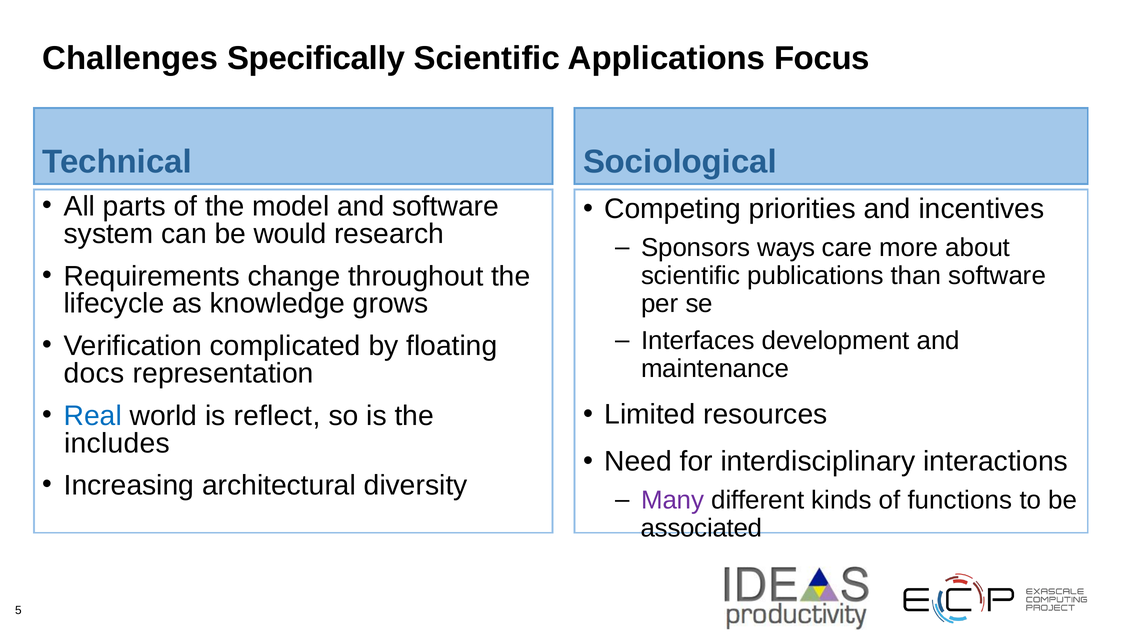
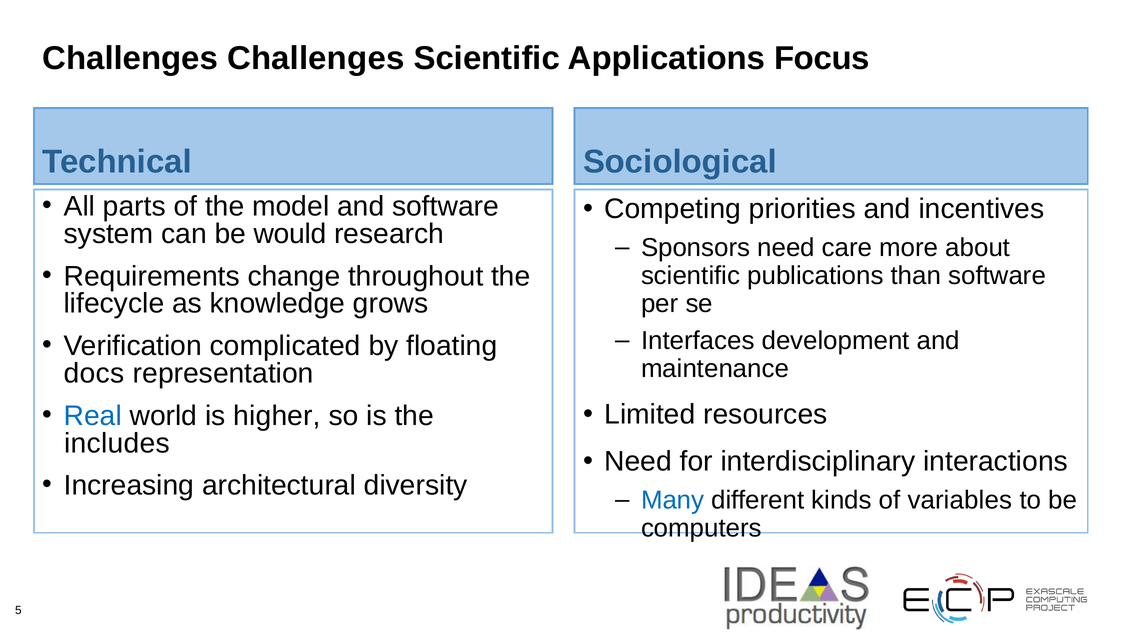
Challenges Specifically: Specifically -> Challenges (316, 58)
Sponsors ways: ways -> need (786, 248)
reflect: reflect -> higher (277, 416)
Many colour: purple -> blue (673, 501)
functions: functions -> variables (960, 501)
associated: associated -> computers (701, 529)
